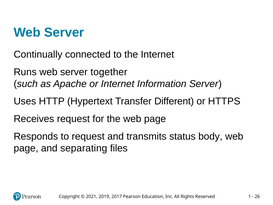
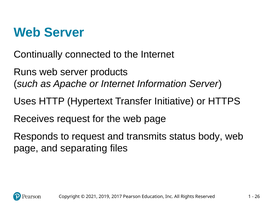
together: together -> products (109, 72)
Different: Different -> Initiative (174, 101)
